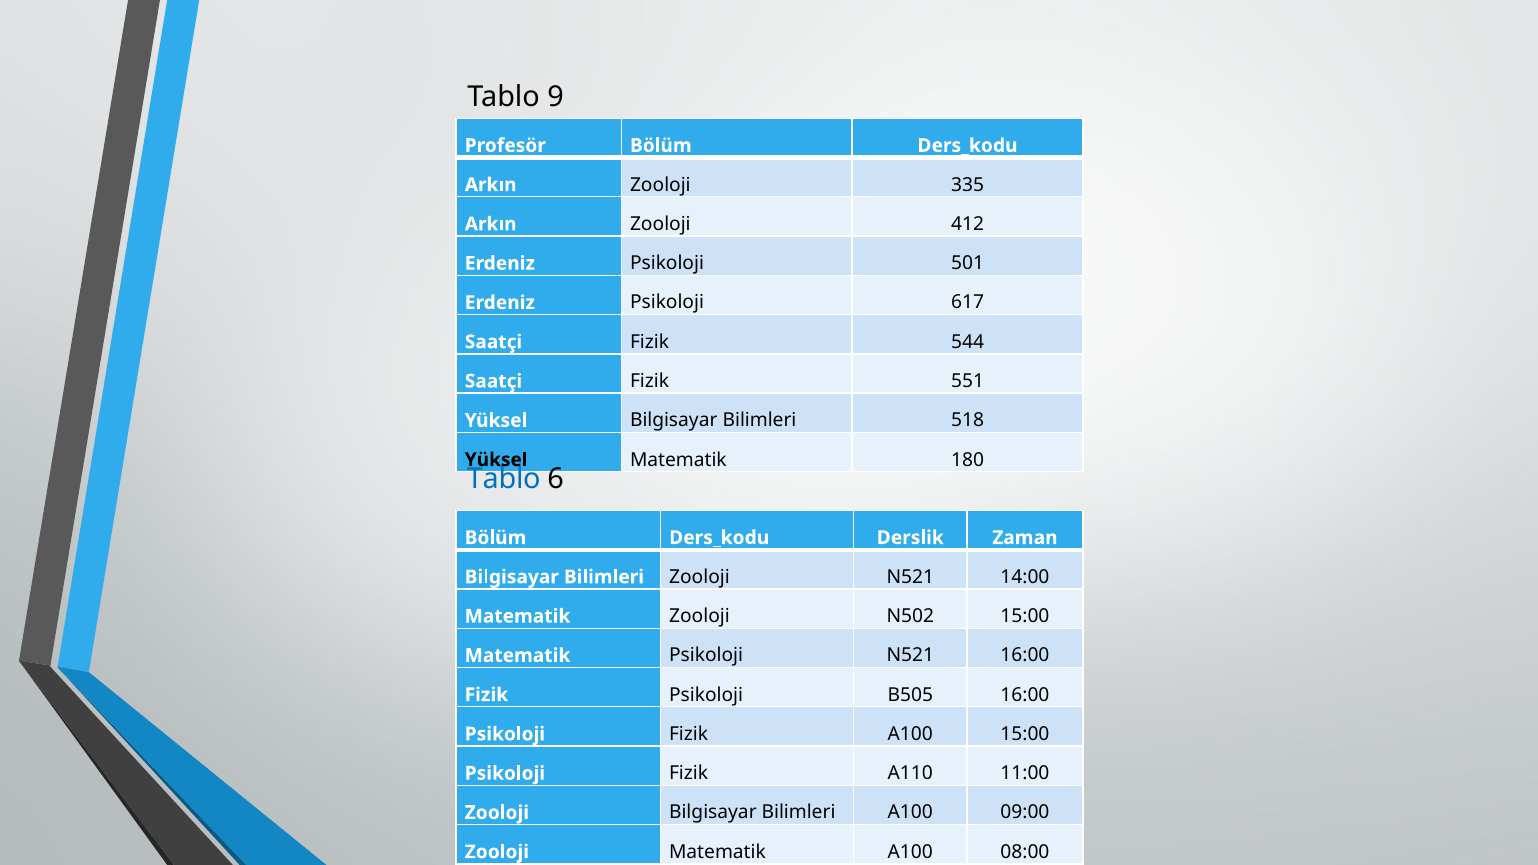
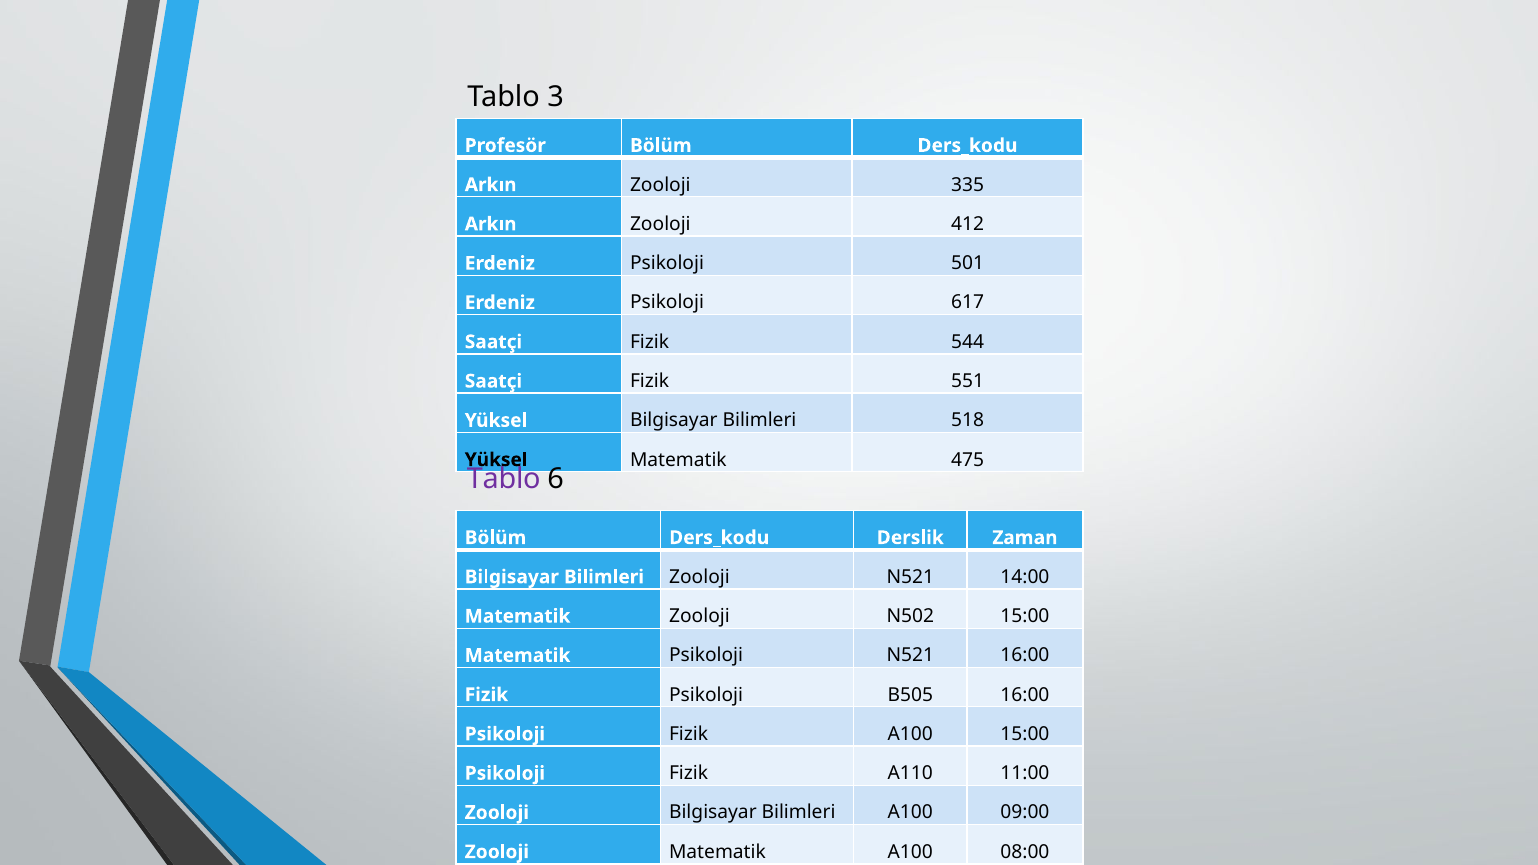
9: 9 -> 3 (556, 97)
180: 180 -> 475 (968, 460)
Tablo colour: blue -> purple (504, 479)
